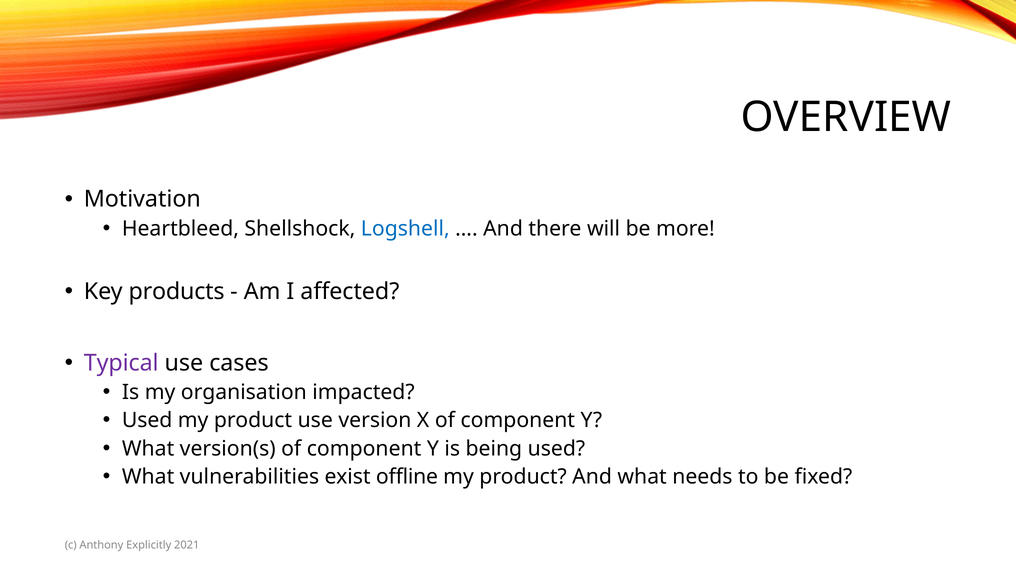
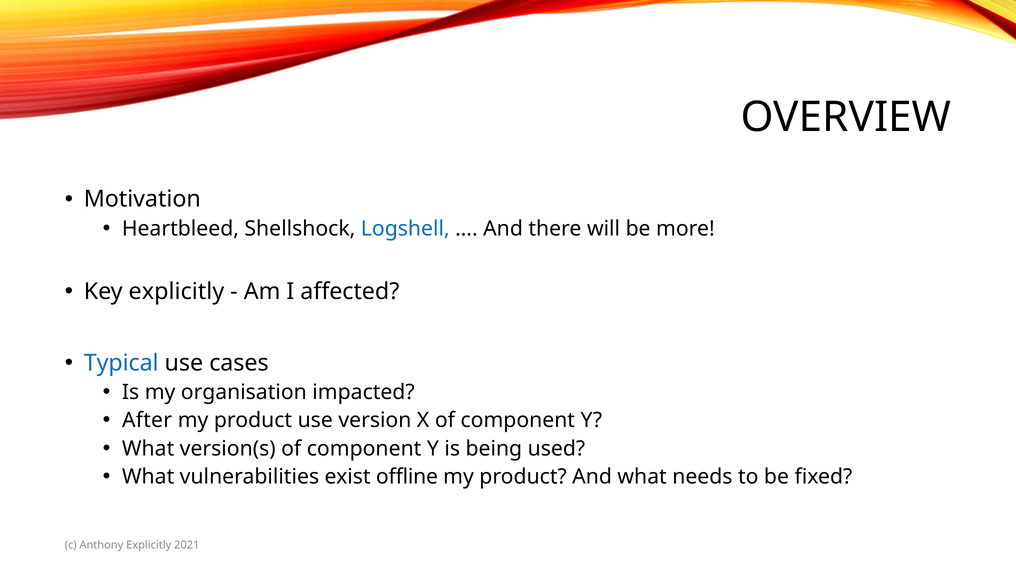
Key products: products -> explicitly (176, 291)
Typical colour: purple -> blue (121, 363)
Used: Used -> After (147, 420)
